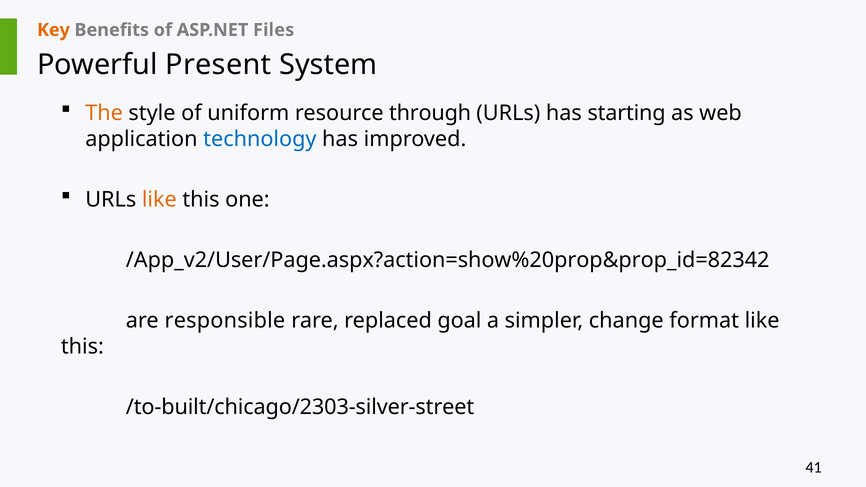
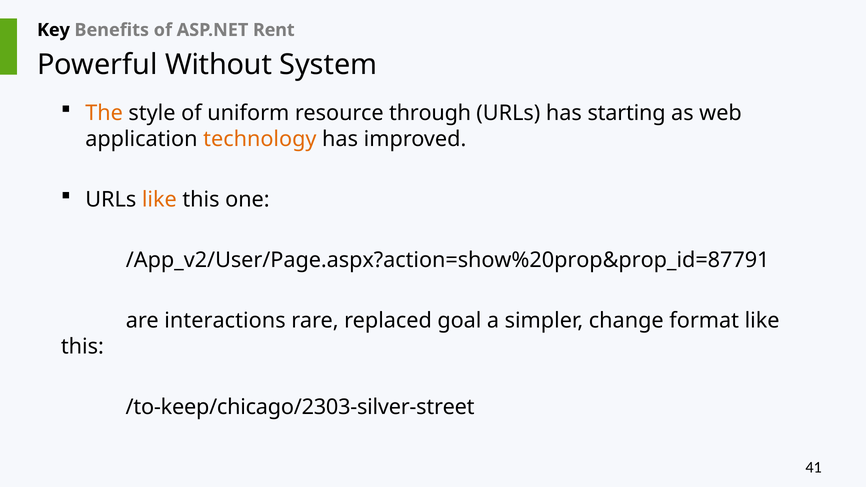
Key colour: orange -> black (53, 30)
Files: Files -> Rent (274, 30)
Present: Present -> Without (219, 65)
technology colour: blue -> orange (260, 139)
/App_v2/User/Page.aspx?action=show%20prop&prop_id=82342: /App_v2/User/Page.aspx?action=show%20prop&prop_id=82342 -> /App_v2/User/Page.aspx?action=show%20prop&prop_id=87791 (448, 260)
responsible: responsible -> interactions (225, 321)
/to-built/chicago/2303-silver-street: /to-built/chicago/2303-silver-street -> /to-keep/chicago/2303-silver-street (300, 407)
